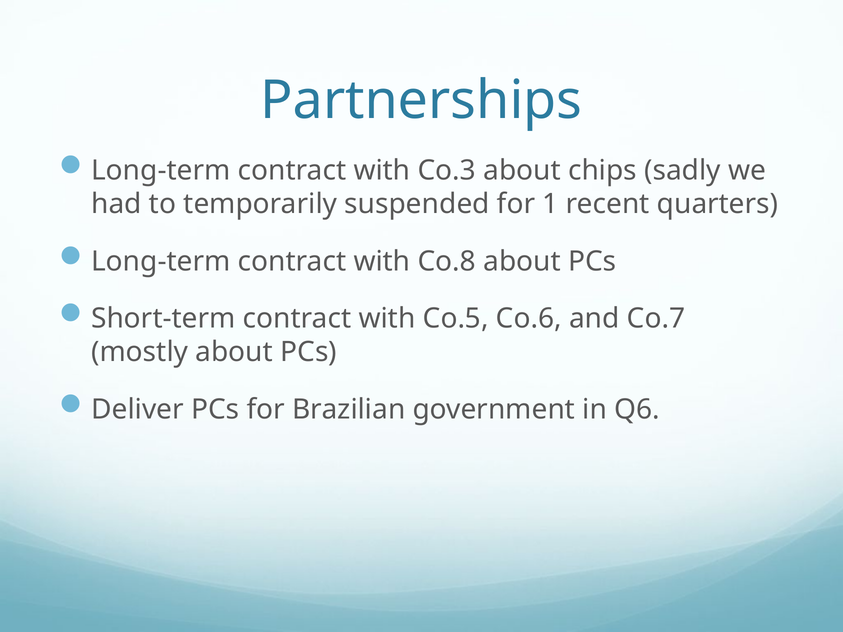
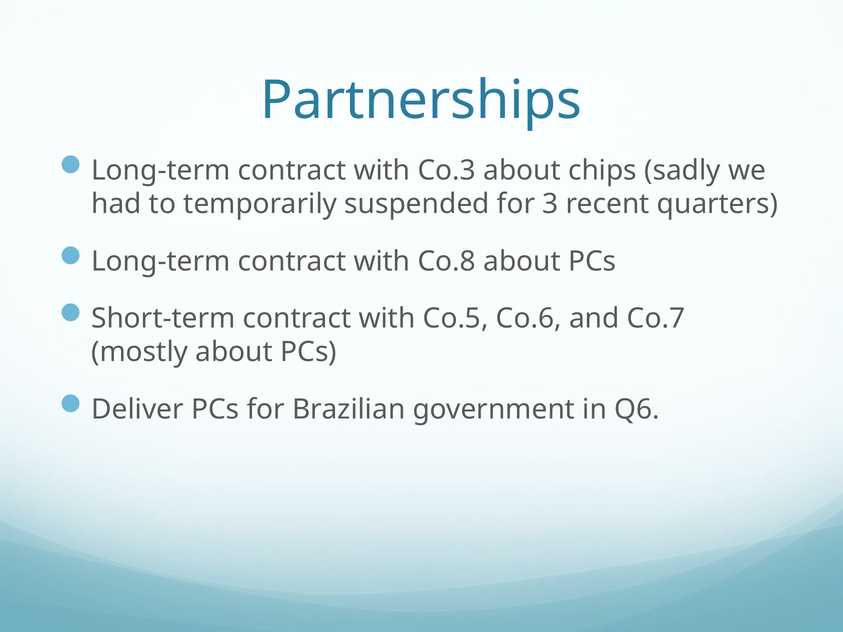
1: 1 -> 3 (551, 204)
